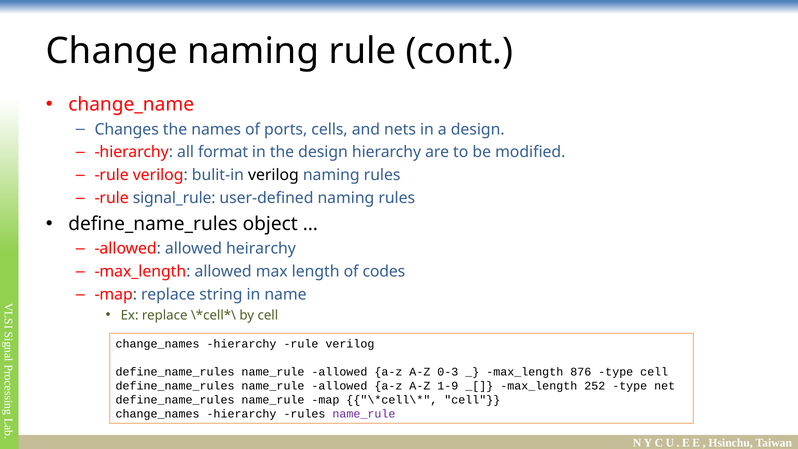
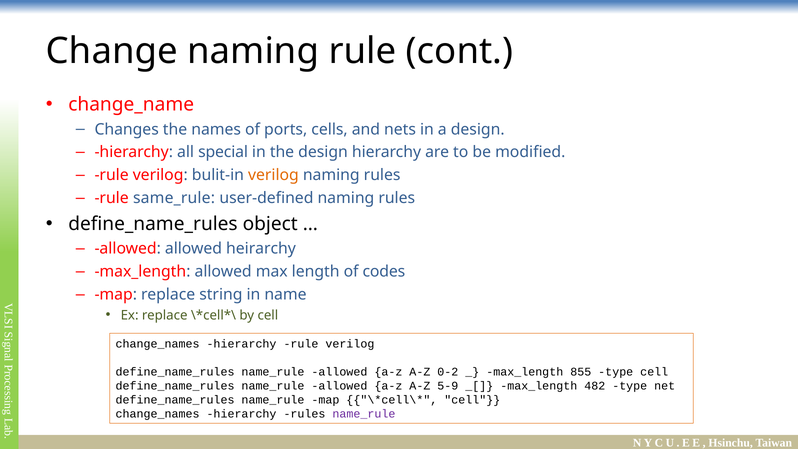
format: format -> special (223, 152)
verilog colour: black -> orange (273, 175)
signal_rule: signal_rule -> same_rule (174, 198)
0-3: 0-3 -> 0-2 (448, 372)
876: 876 -> 855 (581, 372)
1-9: 1-9 -> 5-9 (448, 386)
252: 252 -> 482 (595, 386)
